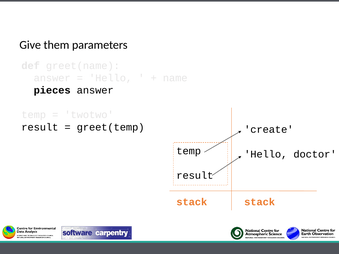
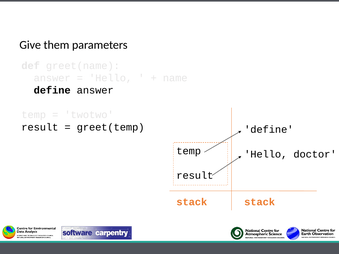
pieces: pieces -> define (52, 90)
create: create -> define (269, 130)
